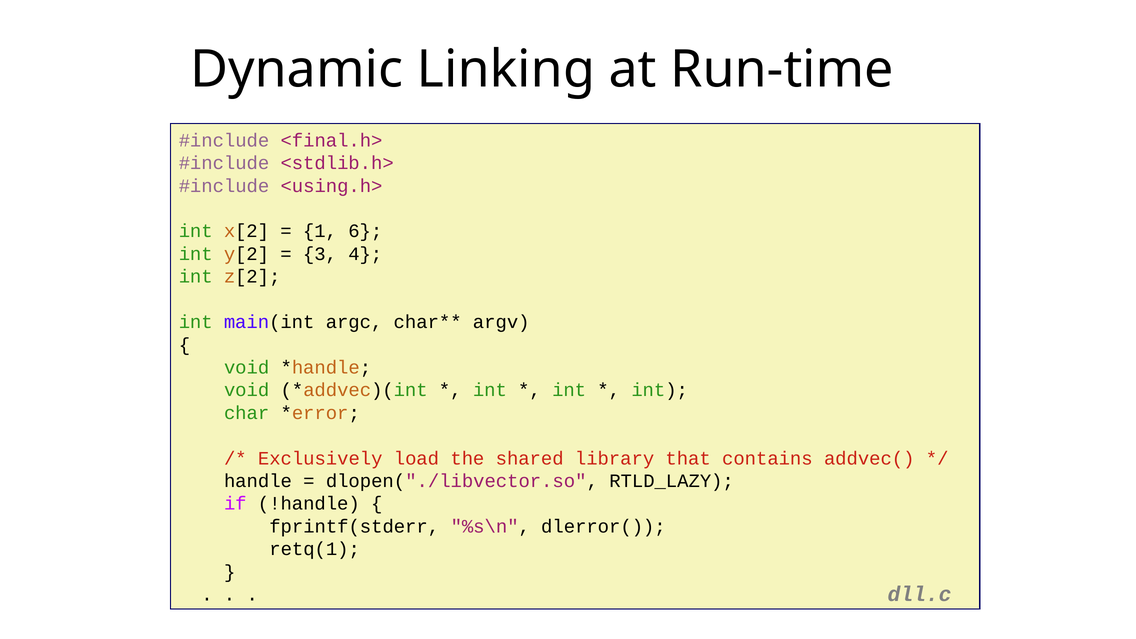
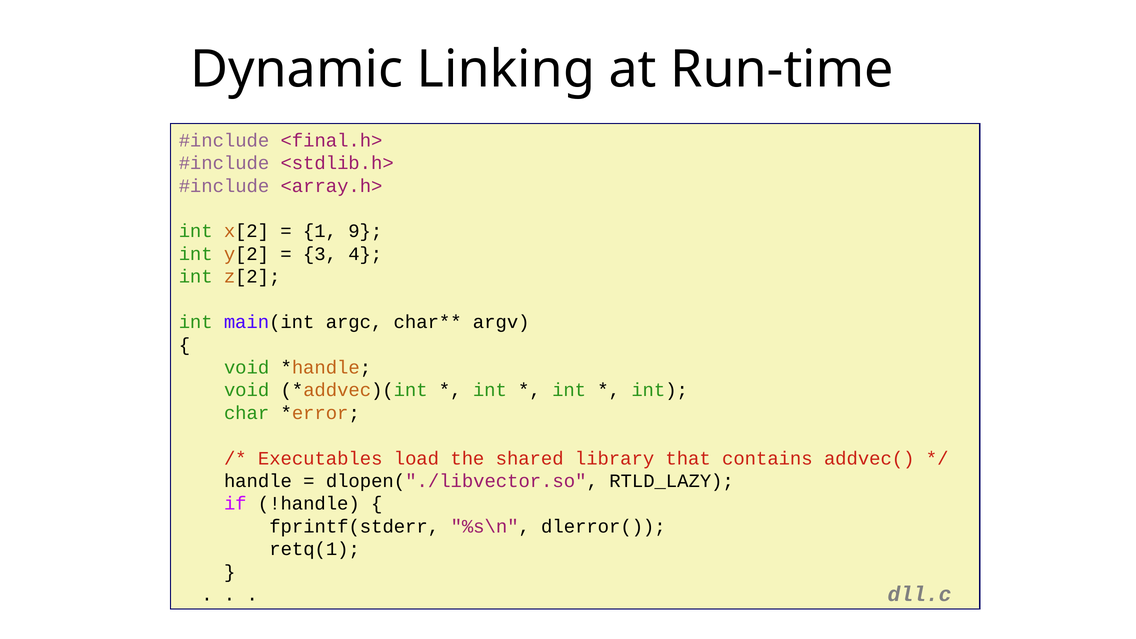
<using.h>: <using.h> -> <array.h> (331, 186)
6: 6 -> 9 (365, 231)
Exclusively: Exclusively -> Executables (320, 458)
